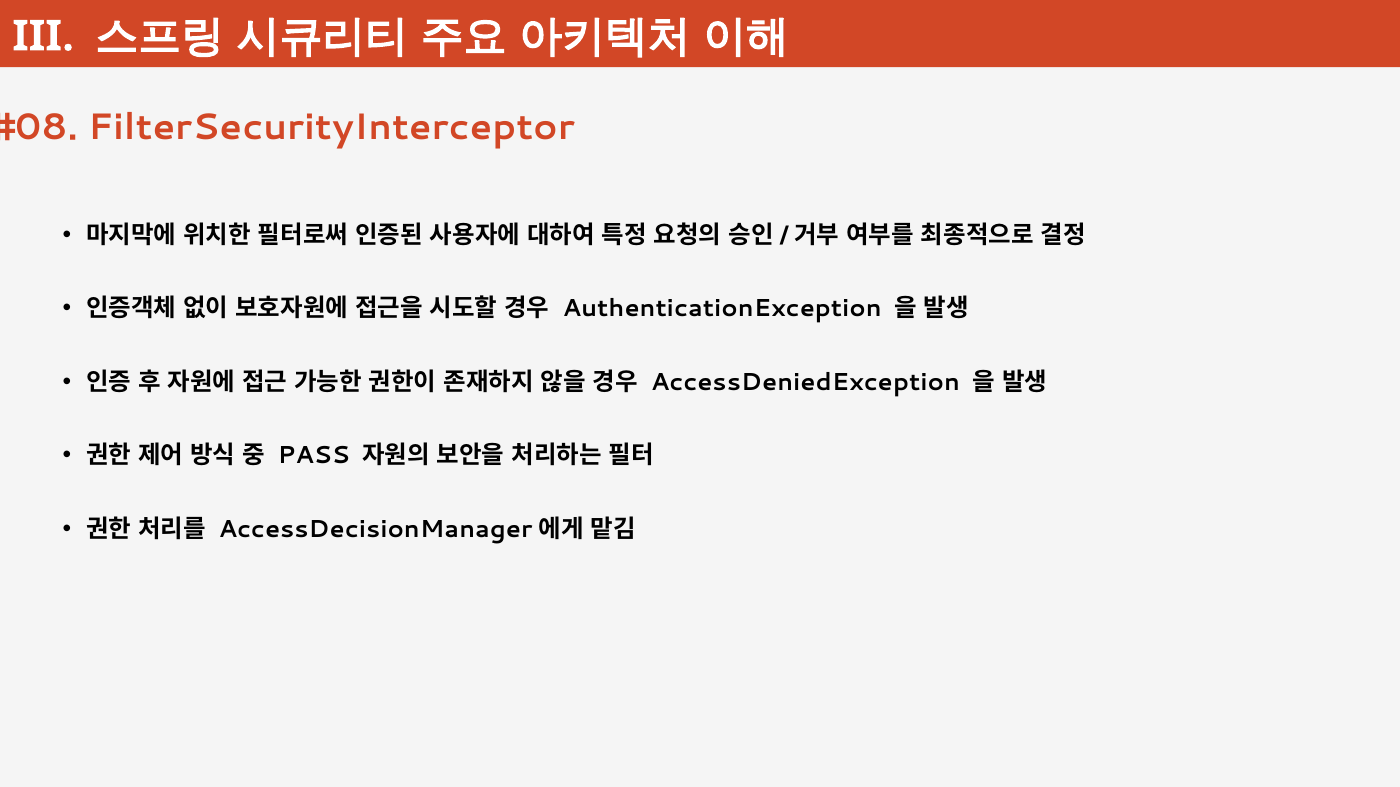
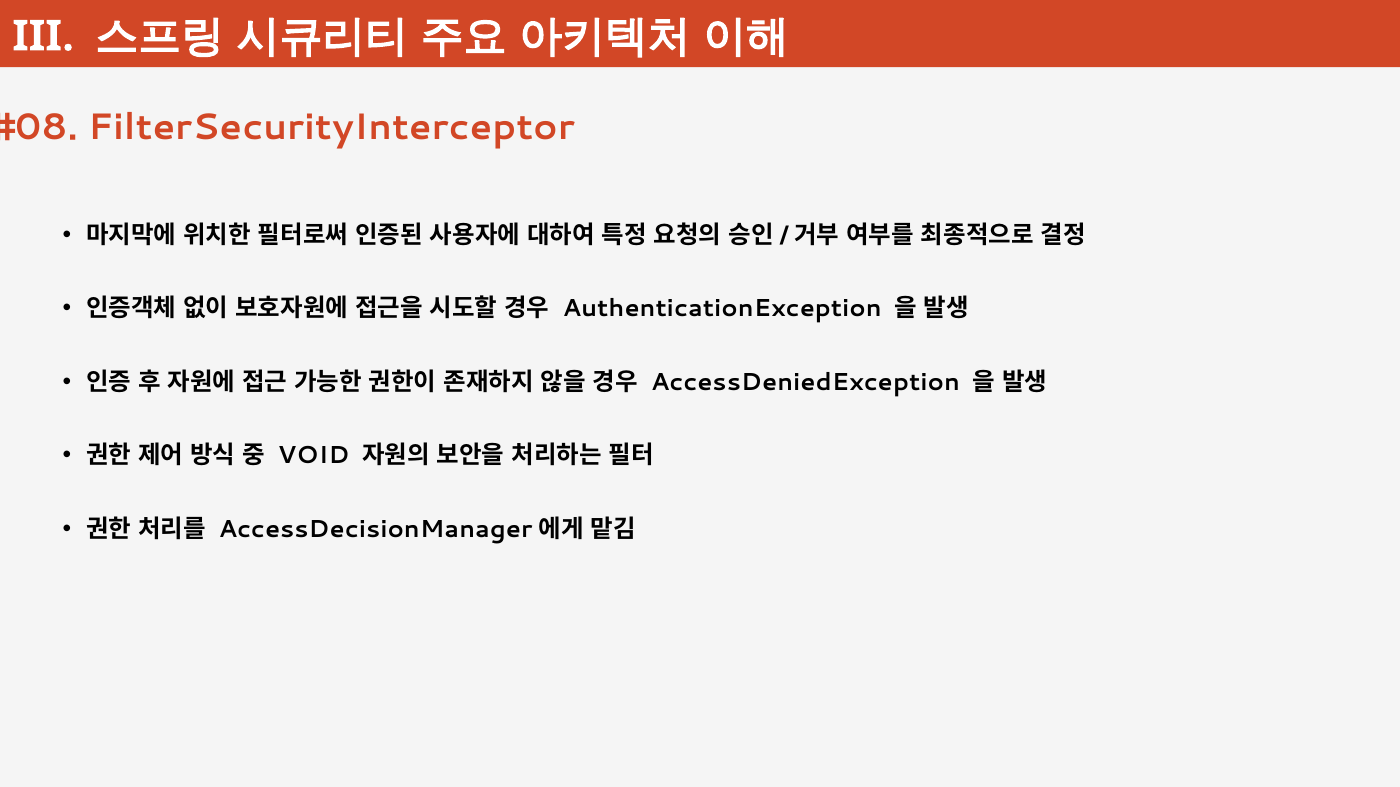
PASS: PASS -> VOID (314, 456)
